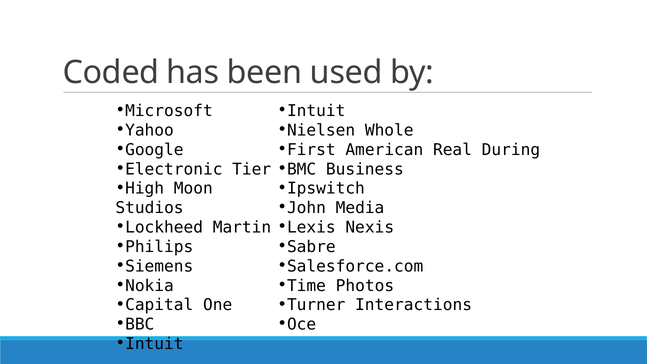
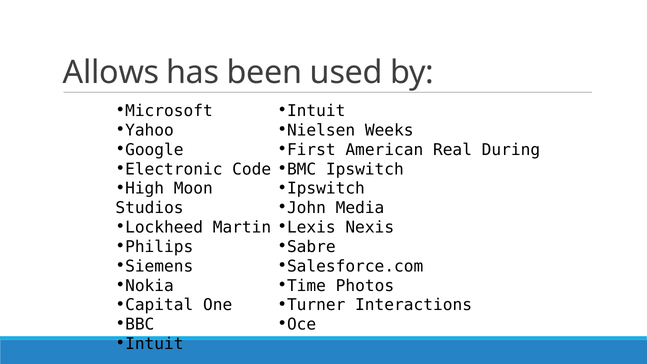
Coded: Coded -> Allows (111, 72)
Whole: Whole -> Weeks (389, 130)
Tier: Tier -> Code (252, 169)
BMC Business: Business -> Ipswitch (365, 169)
